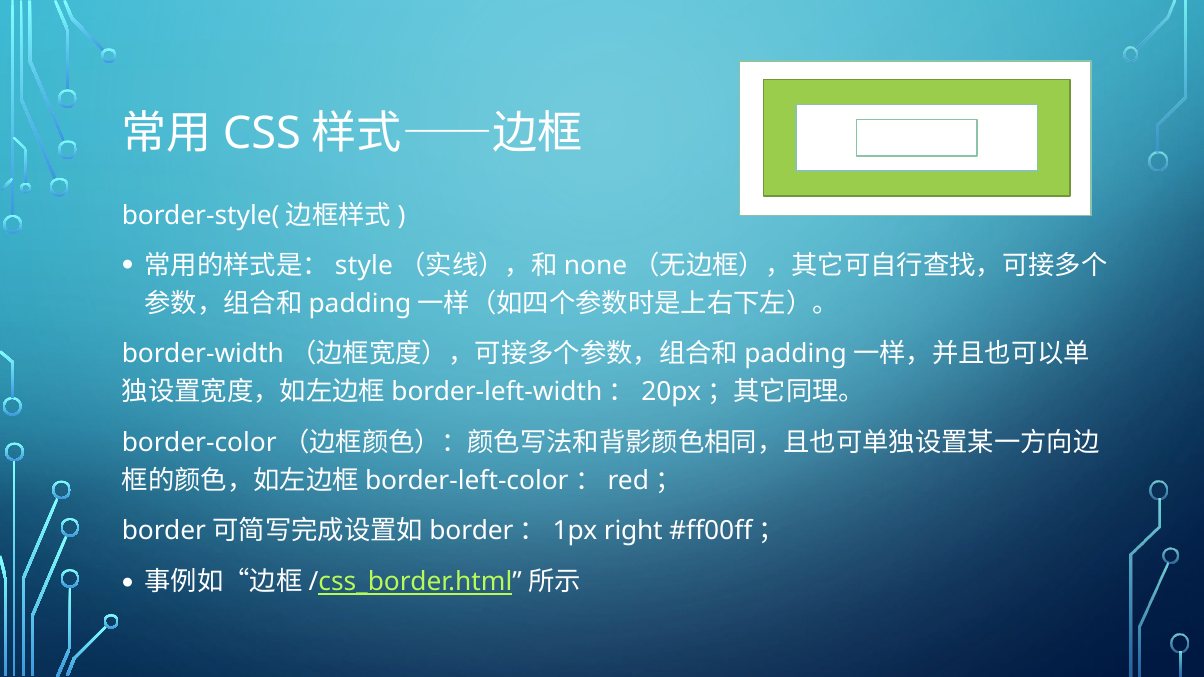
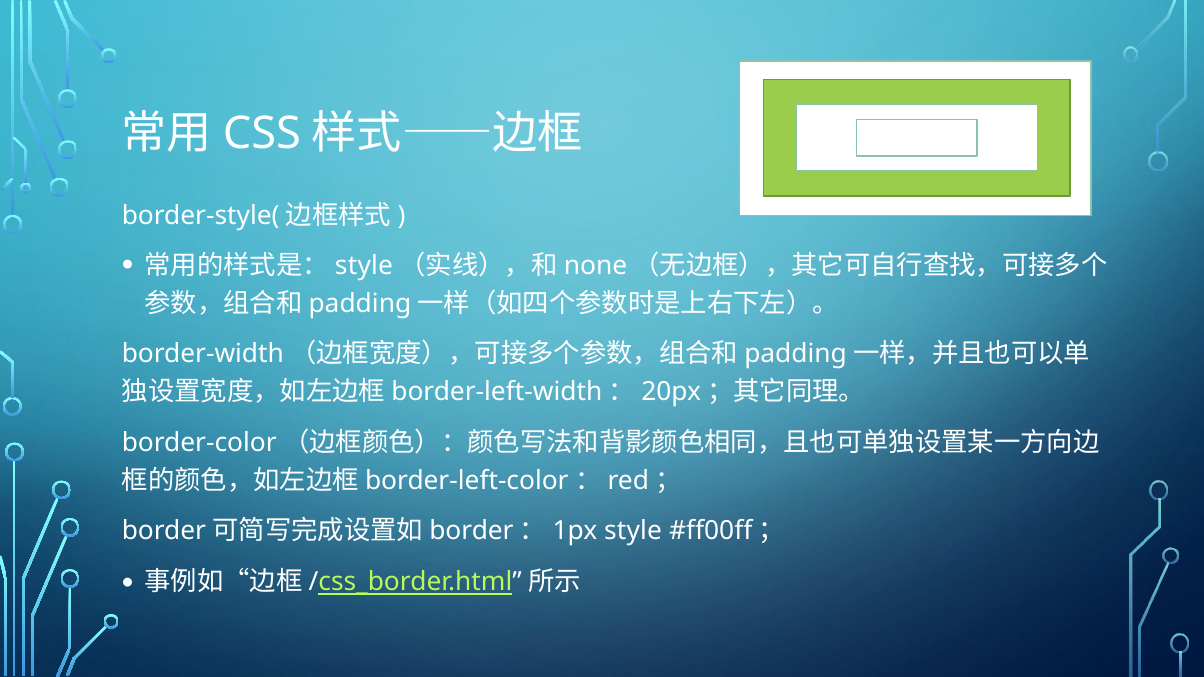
right: right -> style (633, 531)
